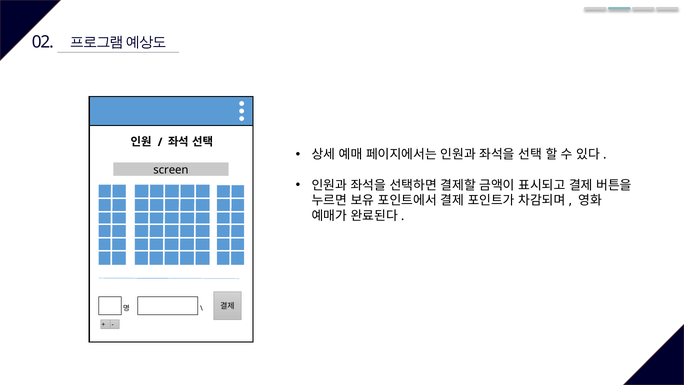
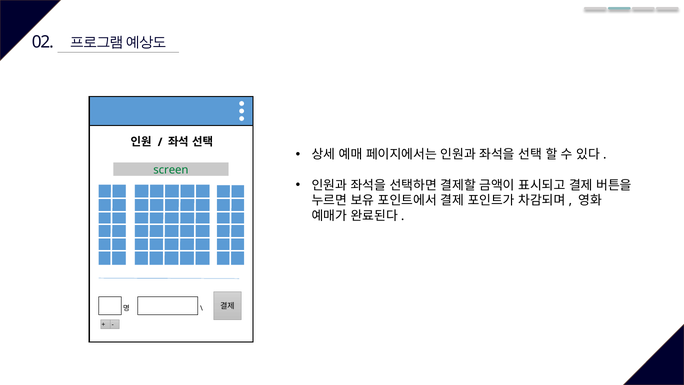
screen colour: black -> green (171, 170)
